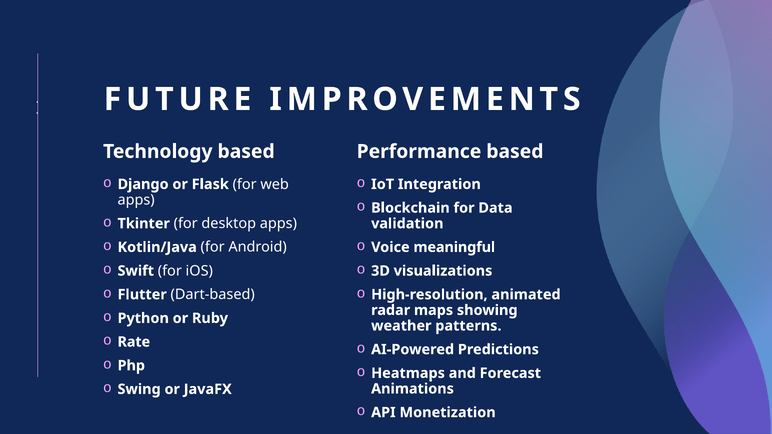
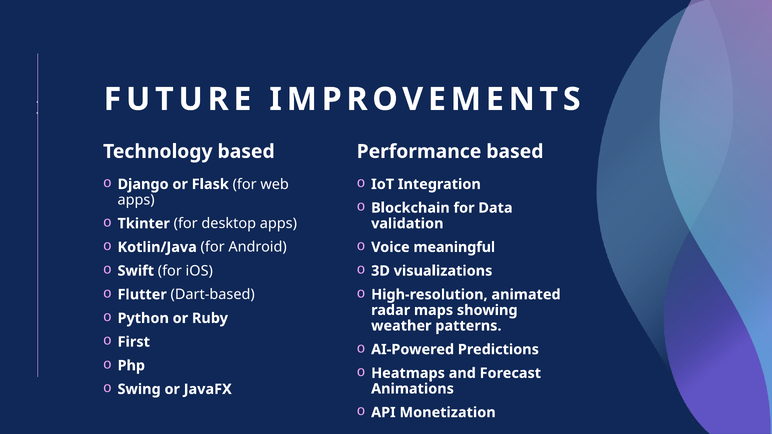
Rate: Rate -> First (134, 342)
